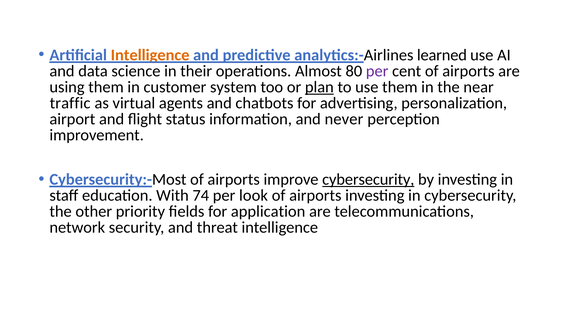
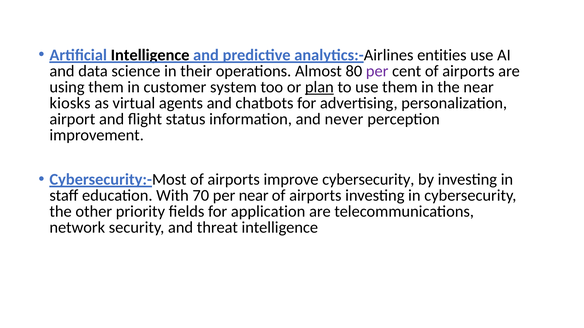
Intelligence colour: orange -> black (150, 55)
learned: learned -> entities (442, 55)
traffic: traffic -> kiosks (70, 103)
cybersecurity underline: present -> none (368, 180)
74: 74 -> 70 (201, 196)
per look: look -> near (254, 196)
